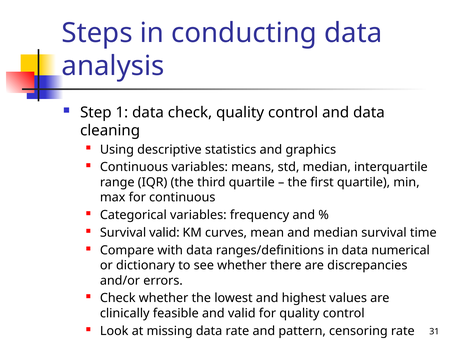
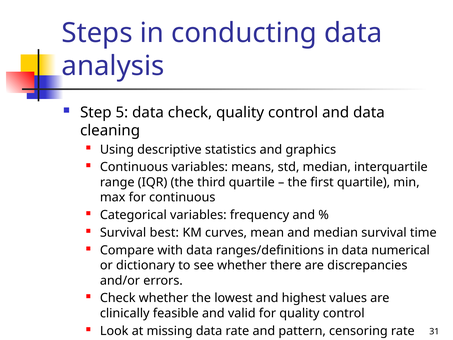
1: 1 -> 5 (122, 112)
Survival valid: valid -> best (164, 232)
